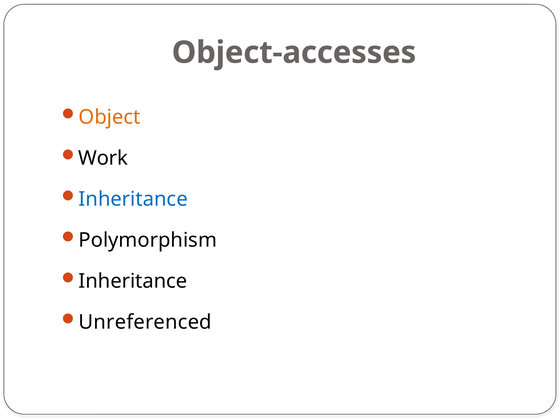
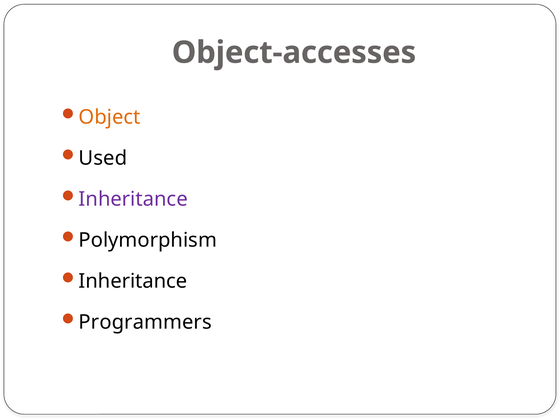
Work: Work -> Used (103, 158)
Inheritance colour: blue -> purple (133, 199)
Unreferenced: Unreferenced -> Programmers (145, 322)
